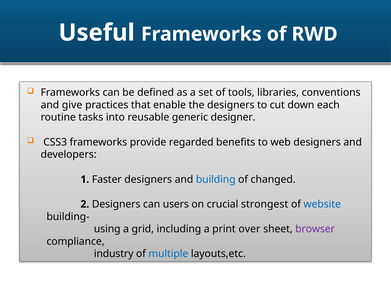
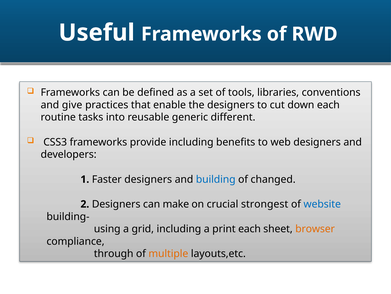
designer: designer -> different (233, 117)
provide regarded: regarded -> including (191, 142)
users: users -> make (176, 204)
print over: over -> each (250, 228)
browser colour: purple -> orange (315, 228)
industry: industry -> through (114, 253)
multiple colour: blue -> orange (168, 253)
